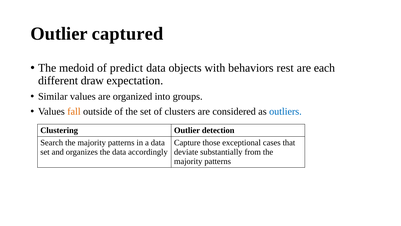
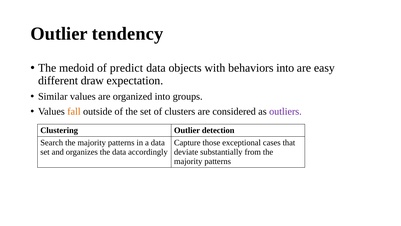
captured: captured -> tendency (128, 34)
behaviors rest: rest -> into (285, 68)
each: each -> easy (324, 68)
outliers colour: blue -> purple (285, 111)
